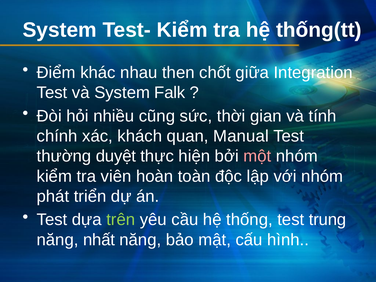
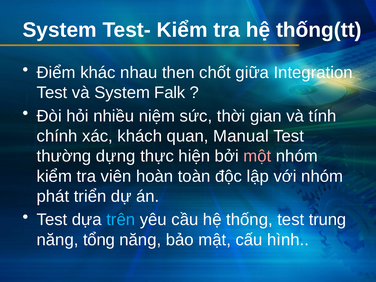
cũng: cũng -> niệm (157, 116)
duyệt: duyệt -> dựng (116, 156)
trên colour: light green -> light blue (121, 220)
nhất: nhất -> tổng (99, 240)
